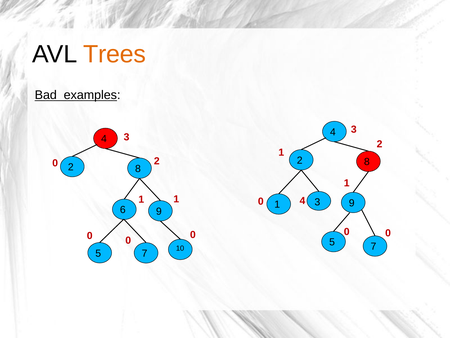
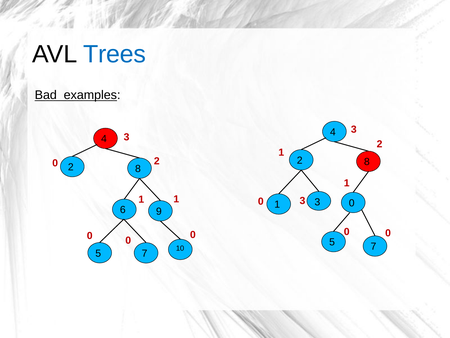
Trees colour: orange -> blue (115, 54)
0 4: 4 -> 3 (302, 201)
1 3 9: 9 -> 0 (352, 203)
